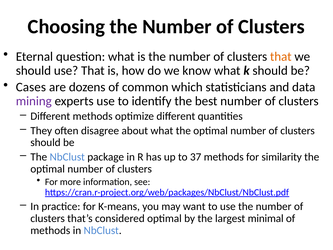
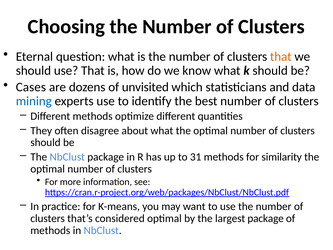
common: common -> unvisited (145, 87)
mining colour: purple -> blue (34, 101)
37: 37 -> 31 (196, 157)
largest minimal: minimal -> package (266, 218)
